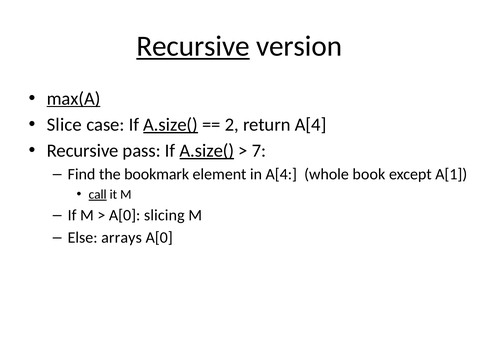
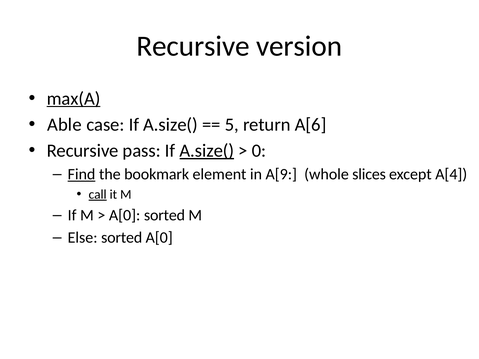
Recursive underline: present -> none (193, 46)
Slice: Slice -> Able (64, 125)
A.size( underline: present -> none (171, 125)
2: 2 -> 5 (232, 125)
return A[4: A[4 -> A[6 (311, 125)
7: 7 -> 0 (259, 151)
Find underline: none -> present (82, 175)
in A[4: A[4 -> A[9 (281, 175)
book: book -> slices (369, 175)
A[1: A[1 -> A[4 (451, 175)
A[0 slicing: slicing -> sorted (164, 216)
Else arrays: arrays -> sorted (122, 238)
